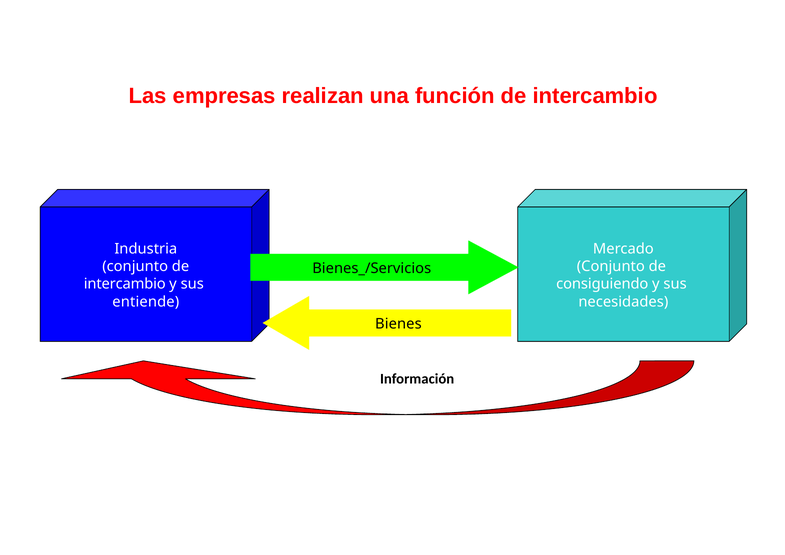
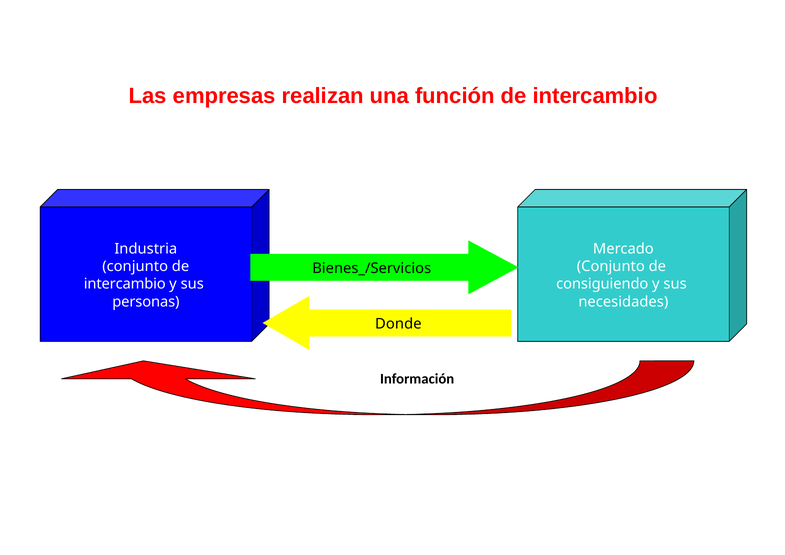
entiende: entiende -> personas (146, 302)
Bienes: Bienes -> Donde (398, 324)
